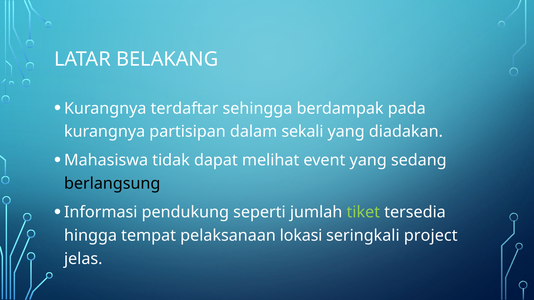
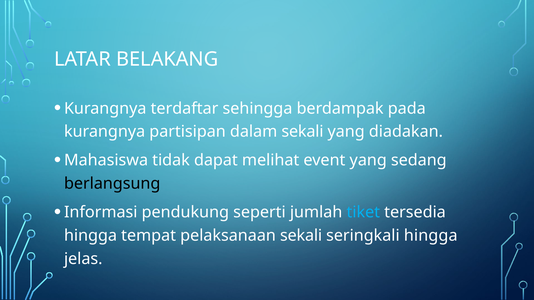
tiket colour: light green -> light blue (363, 213)
pelaksanaan lokasi: lokasi -> sekali (301, 236)
seringkali project: project -> hingga (431, 236)
